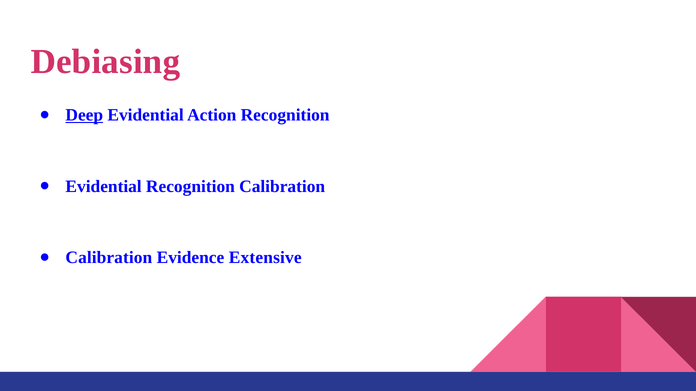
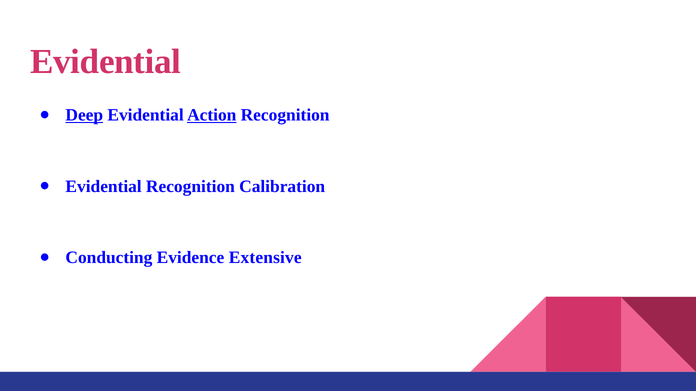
Debiasing: Debiasing -> Evidential (106, 62)
Action underline: none -> present (212, 115)
Calibration: Calibration -> Conducting (109, 258)
